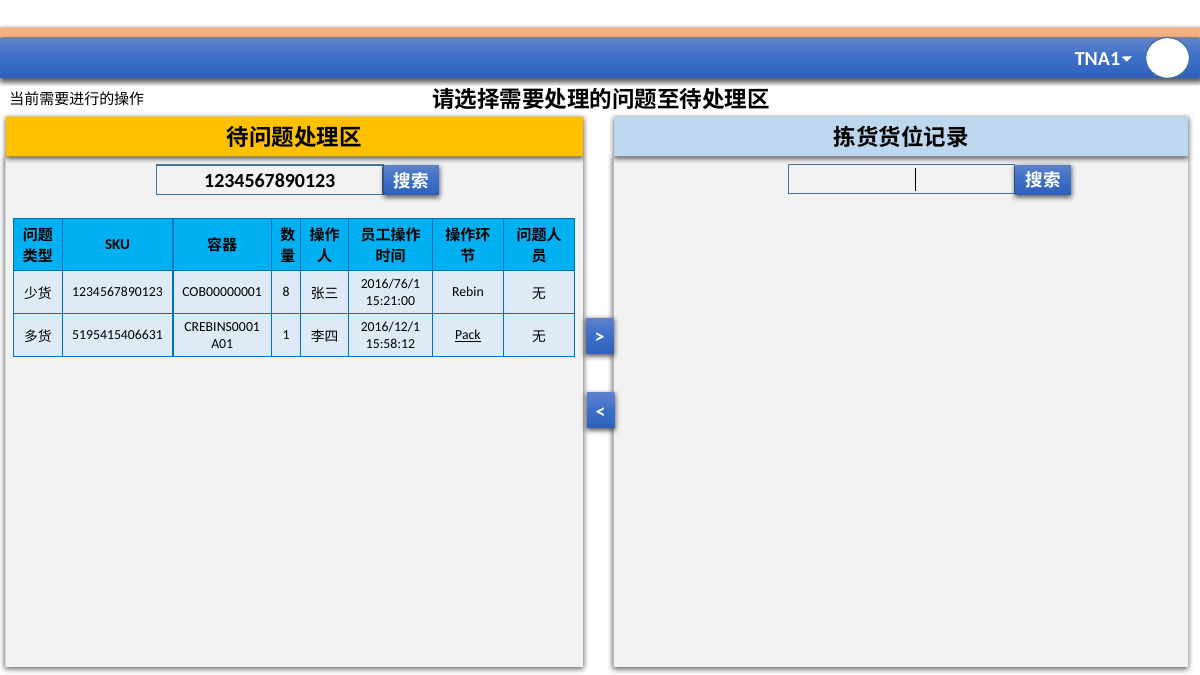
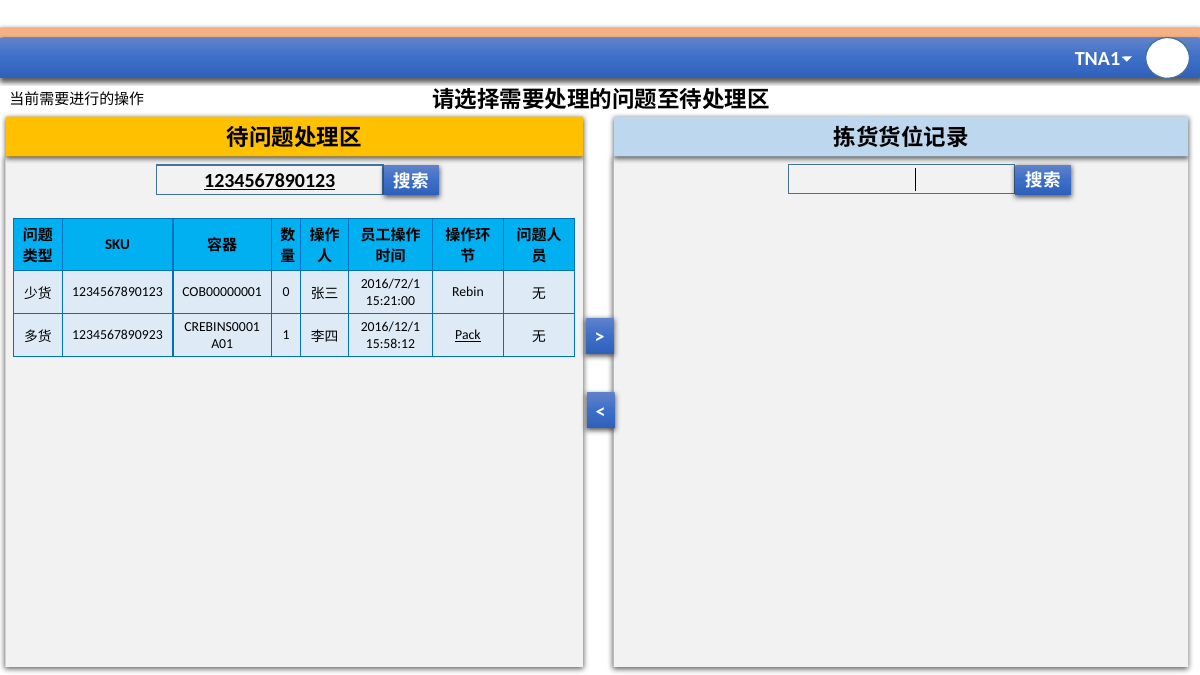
1234567890123 underline: none -> present (270, 181)
2016/76/1: 2016/76/1 -> 2016/72/1 (390, 284)
8: 8 -> 0 (286, 292)
5195415406631: 5195415406631 -> 1234567890923 (117, 335)
